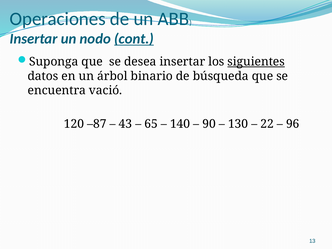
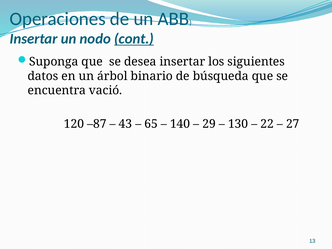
siguientes underline: present -> none (256, 62)
90: 90 -> 29 (209, 124)
96: 96 -> 27 (293, 124)
